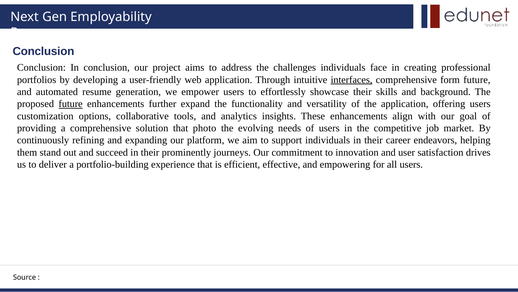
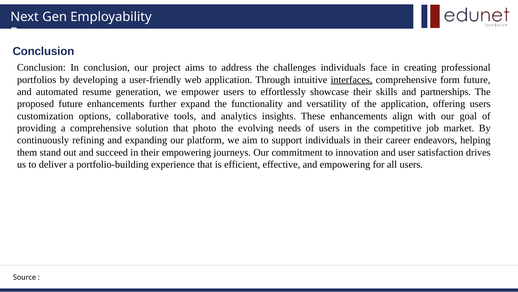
background: background -> partnerships (446, 92)
future underline: present -> none (71, 104)
their prominently: prominently -> empowering (186, 152)
